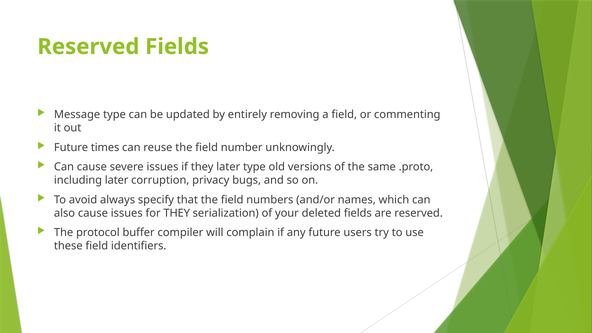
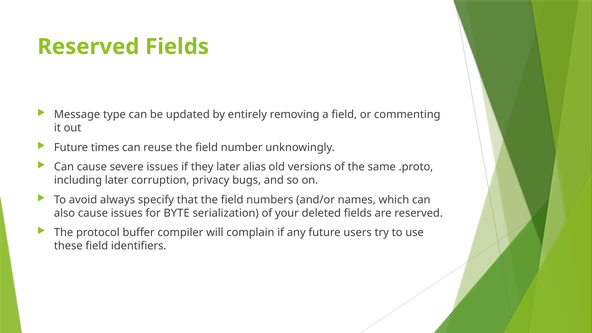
later type: type -> alias (254, 167)
for THEY: THEY -> BYTE (177, 213)
